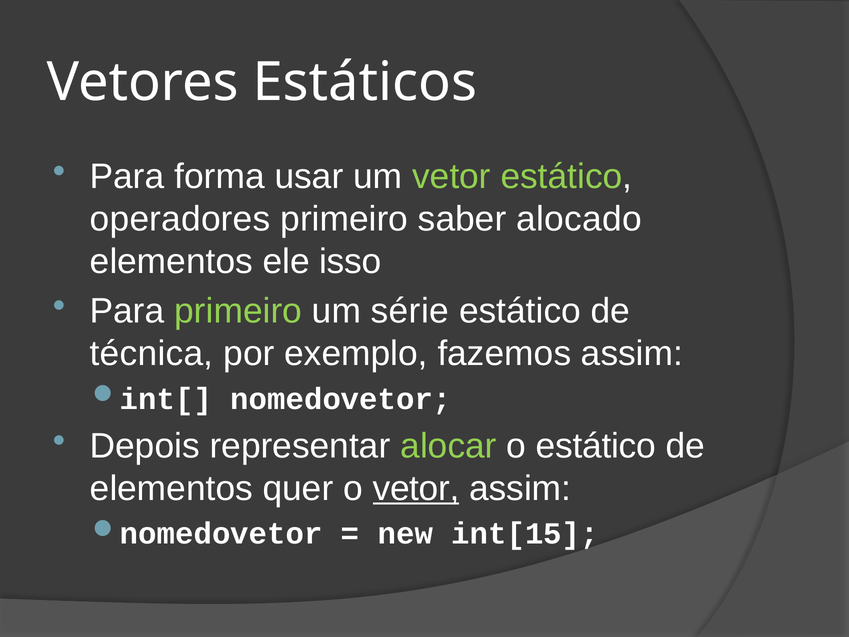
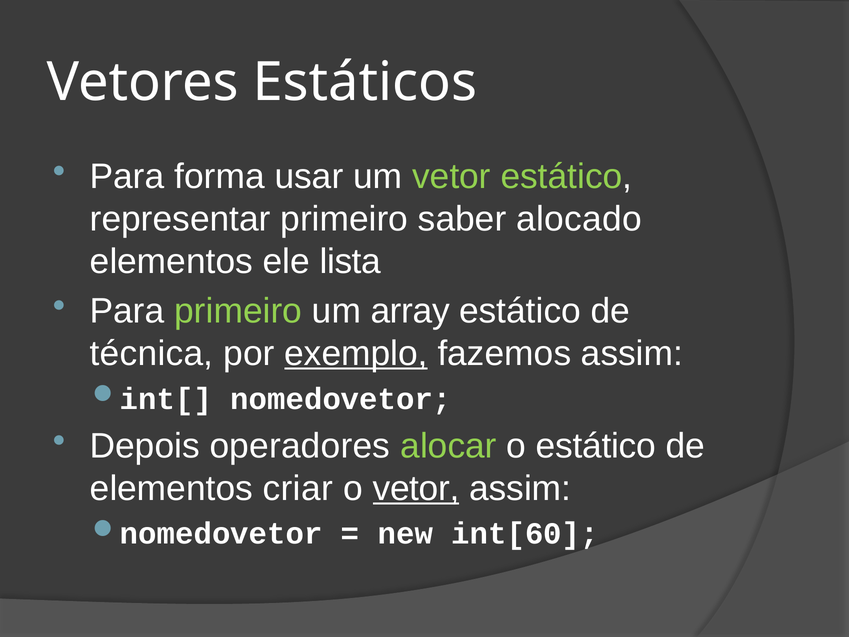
operadores: operadores -> representar (180, 219)
isso: isso -> lista (350, 261)
série: série -> array (410, 311)
exemplo underline: none -> present (356, 353)
representar: representar -> operadores (300, 446)
quer: quer -> criar (298, 488)
int[15: int[15 -> int[60 (525, 534)
